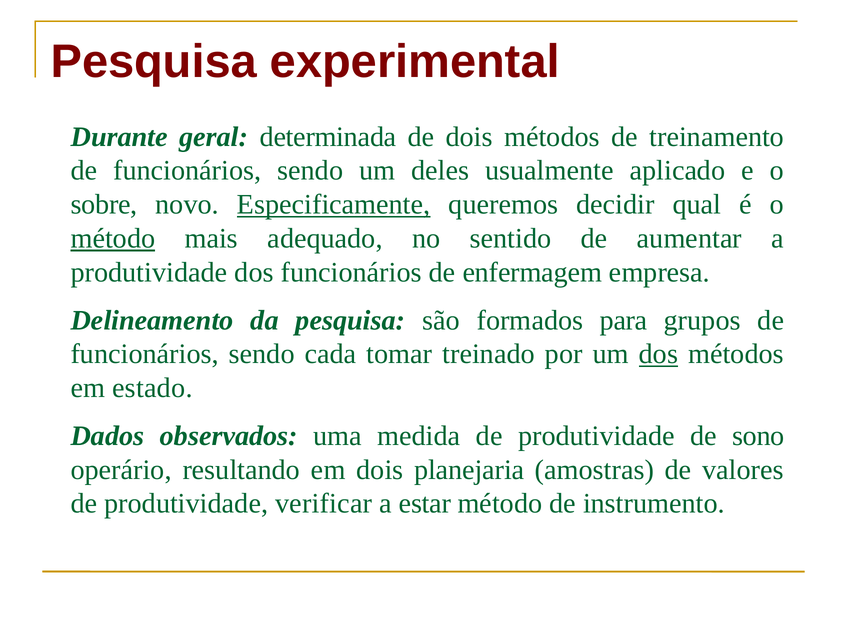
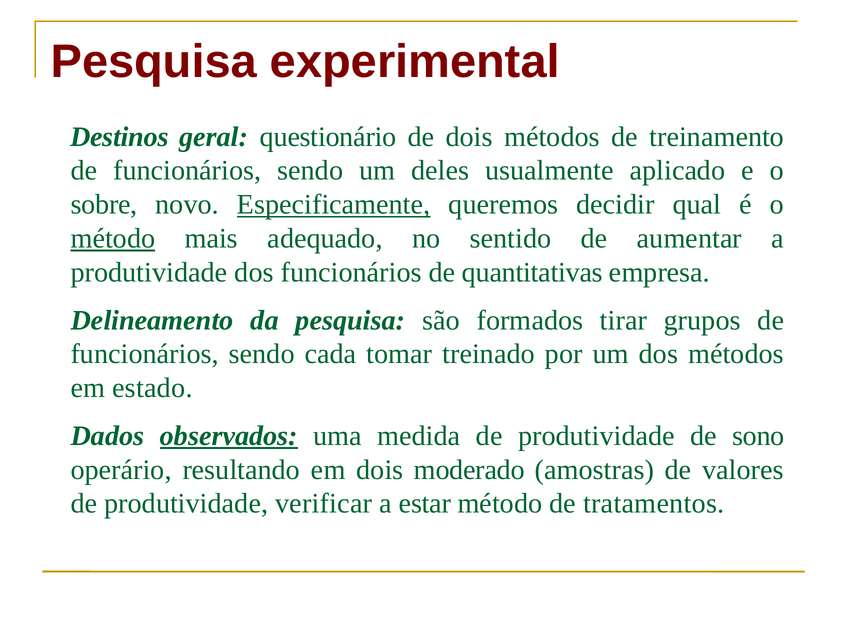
Durante: Durante -> Destinos (119, 137)
determinada: determinada -> questionário (328, 137)
enfermagem: enfermagem -> quantitativas (532, 272)
para: para -> tirar (623, 320)
dos underline: present -> none (658, 354)
observados underline: none -> present (229, 436)
planejaria: planejaria -> moderado (469, 470)
instrumento: instrumento -> tratamentos (654, 504)
